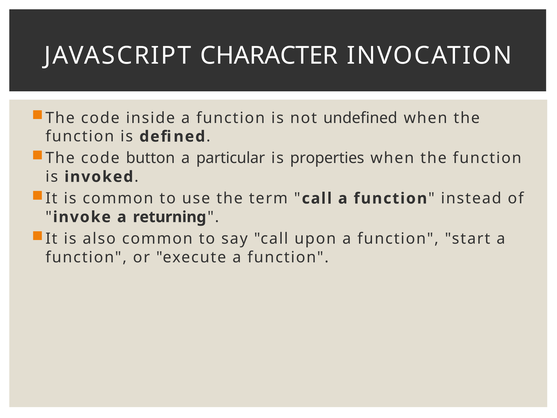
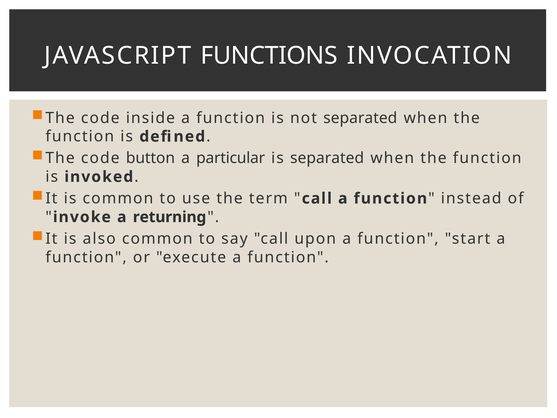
CHARACTER: CHARACTER -> FUNCTIONS (269, 55)
not undefined: undefined -> separated (360, 118)
is properties: properties -> separated (327, 158)
